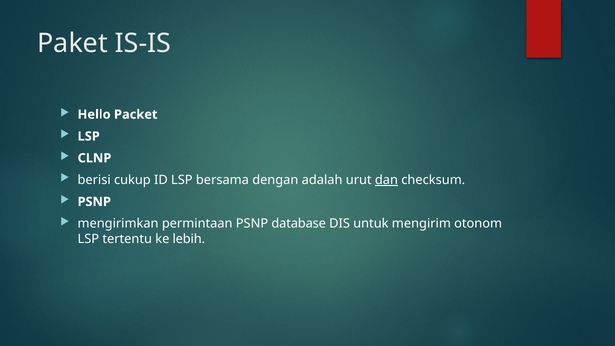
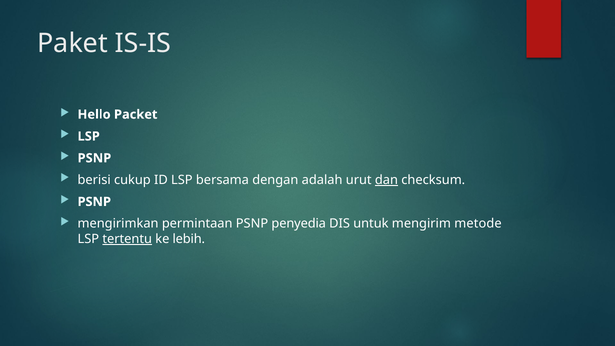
CLNP: CLNP -> PSNP (94, 158)
database: database -> penyedia (299, 224)
otonom: otonom -> metode (478, 224)
tertentu underline: none -> present (127, 239)
